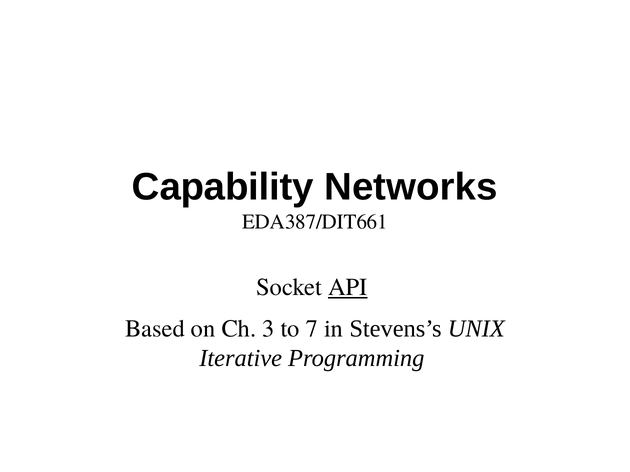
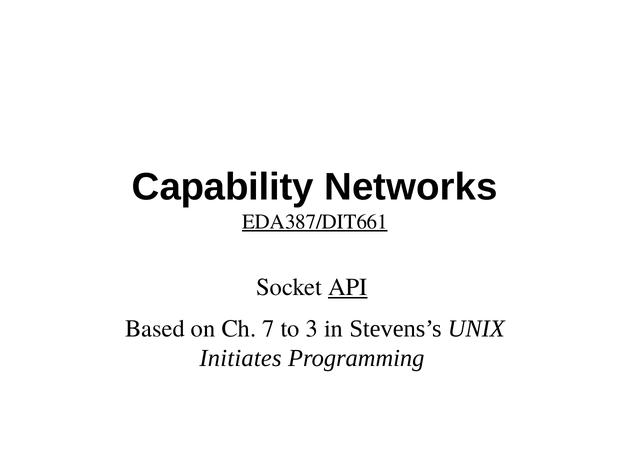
EDA387/DIT661 underline: none -> present (315, 222)
3: 3 -> 7 (268, 329)
7: 7 -> 3 (312, 329)
Iterative: Iterative -> Initiates (241, 358)
